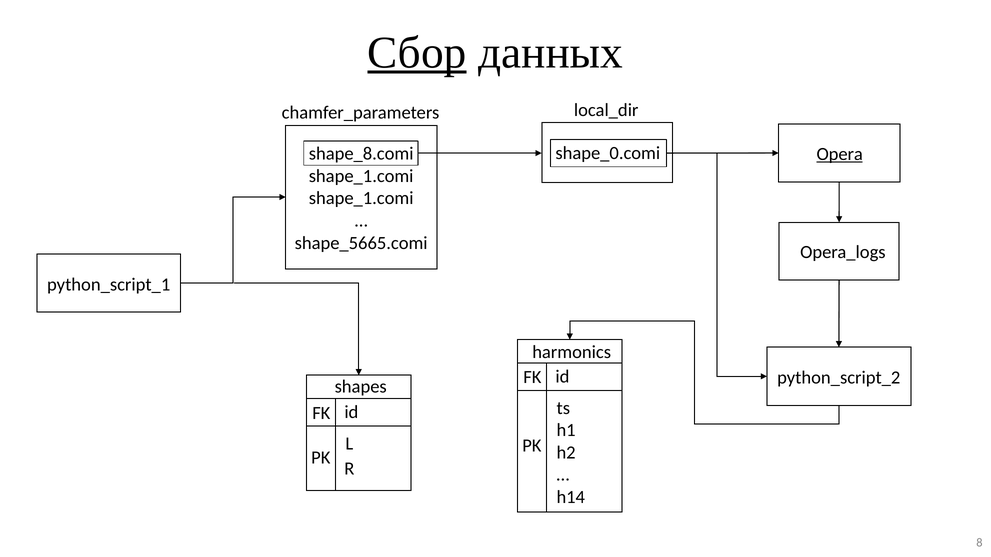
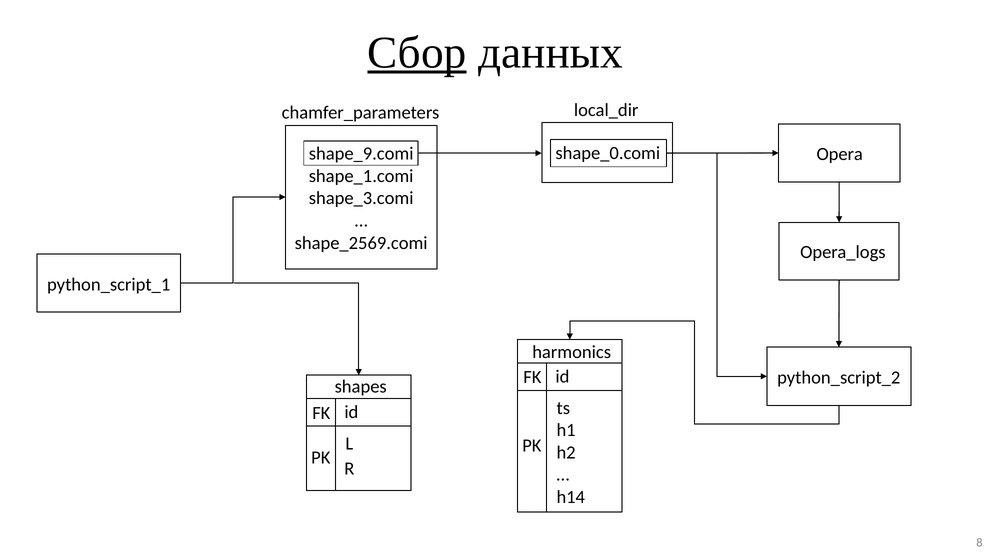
shape_8.comi: shape_8.comi -> shape_9.comi (361, 154)
Opera underline: present -> none (840, 154)
shape_1.comi: shape_1.comi -> shape_3.comi (361, 198)
shape_5665.comi: shape_5665.comi -> shape_2569.comi (361, 243)
